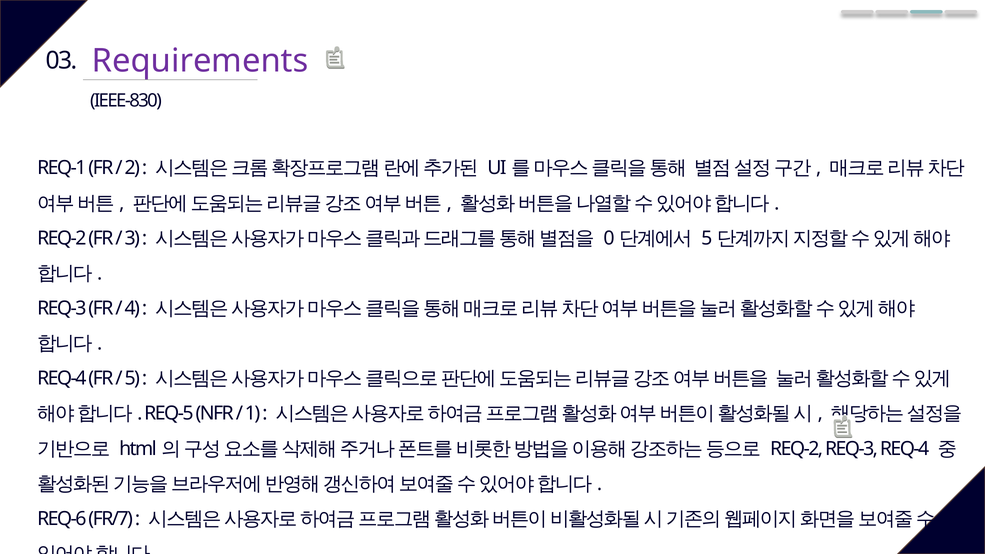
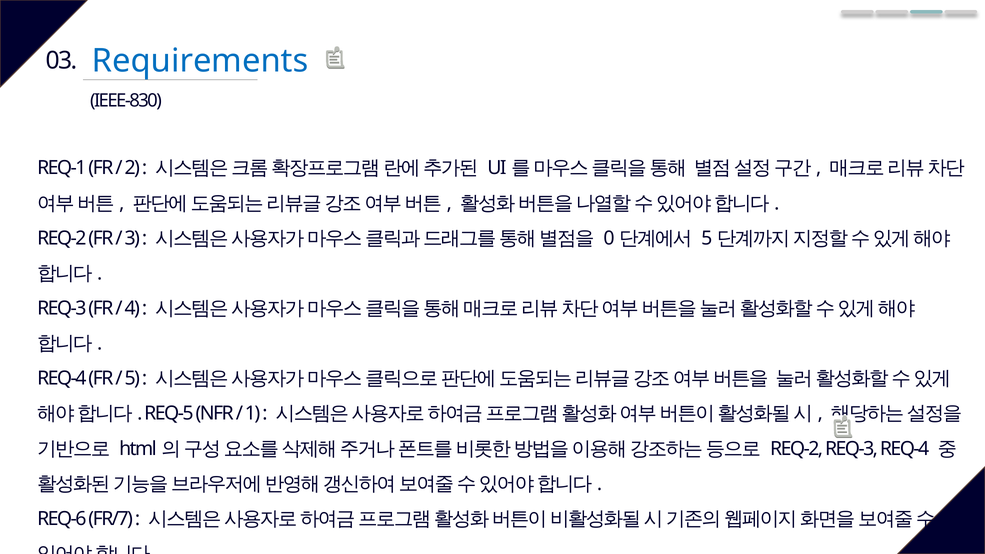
Requirements colour: purple -> blue (200, 61)
